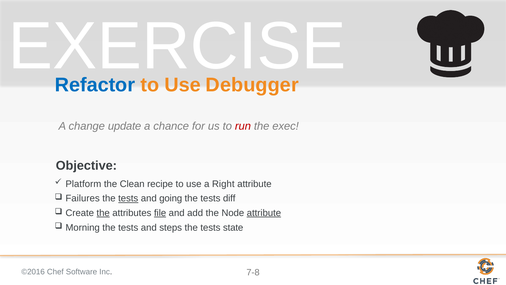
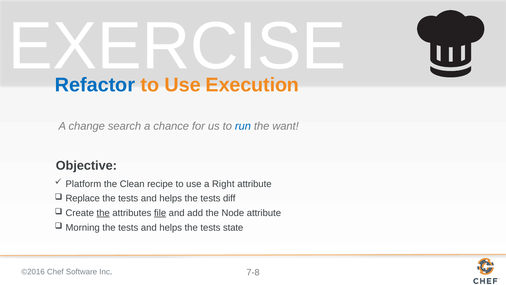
Debugger: Debugger -> Execution (252, 85)
update: update -> search (125, 126)
run colour: red -> blue (243, 126)
exec: exec -> want (286, 126)
Failures: Failures -> Replace (83, 198)
tests underline: present -> none (128, 198)
going: going -> helps (171, 198)
attribute underline: present -> none (264, 213)
steps: steps -> helps (171, 227)
